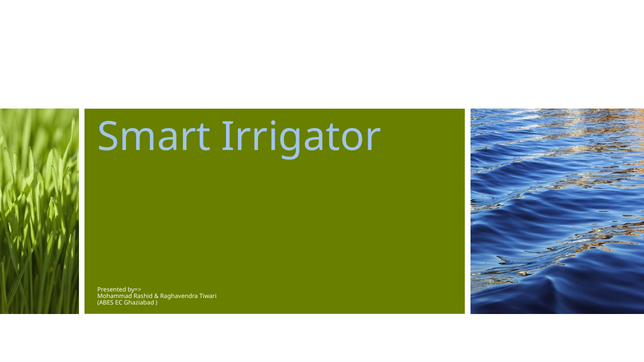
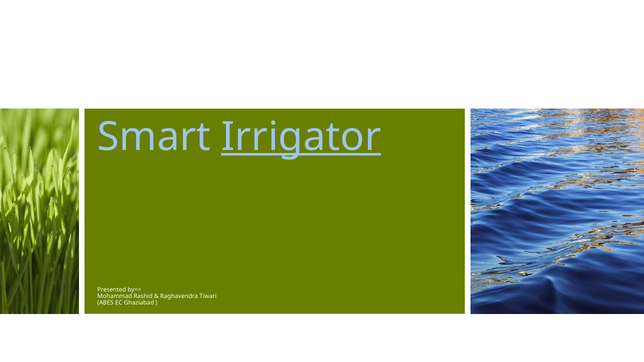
Irrigator underline: none -> present (301, 137)
